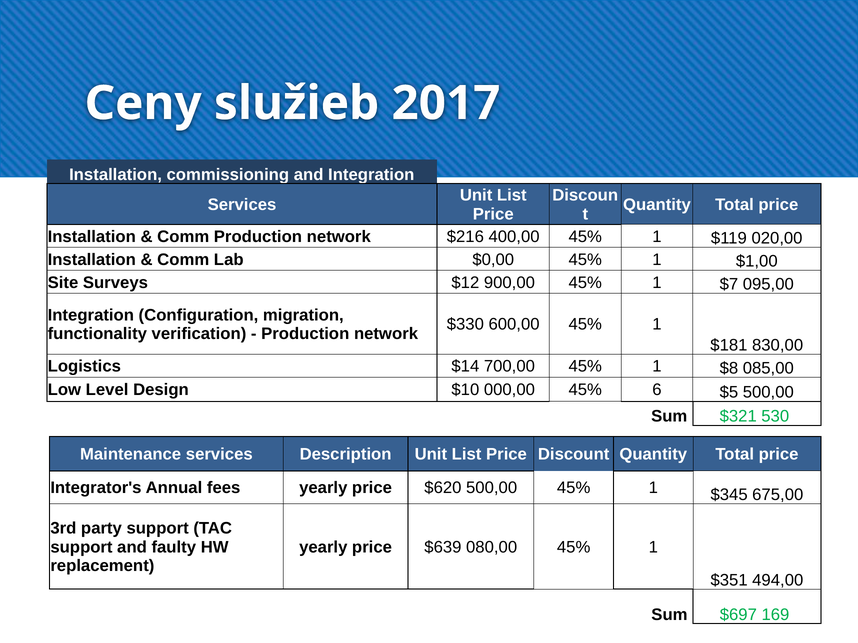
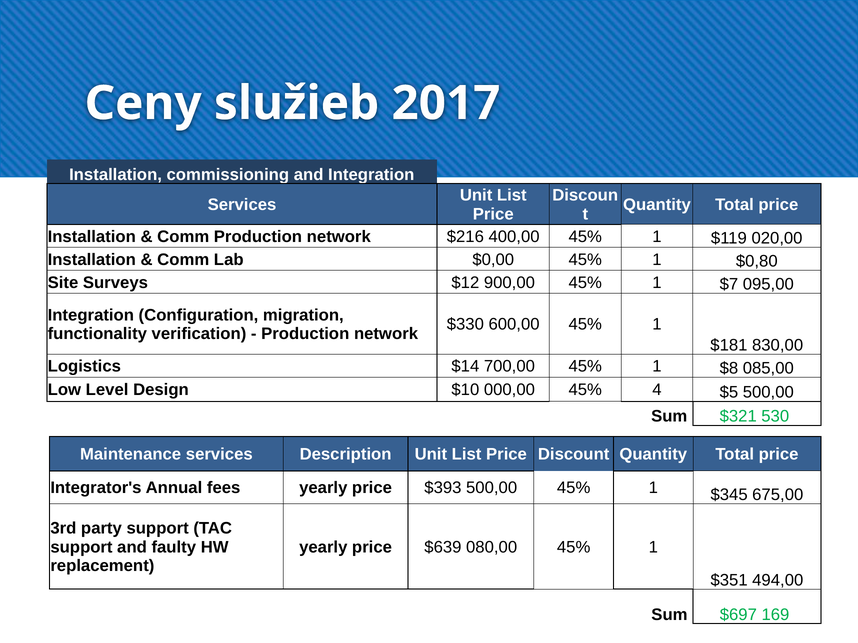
$1,00: $1,00 -> $0,80 (757, 262)
6: 6 -> 4 (657, 390)
$620: $620 -> $393 (443, 488)
